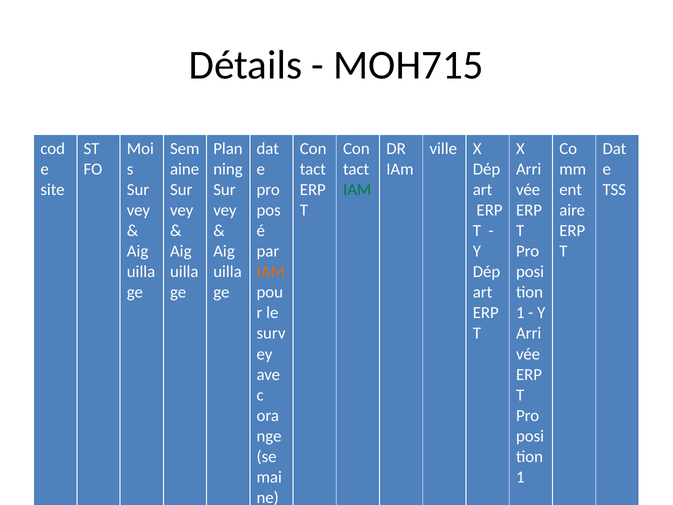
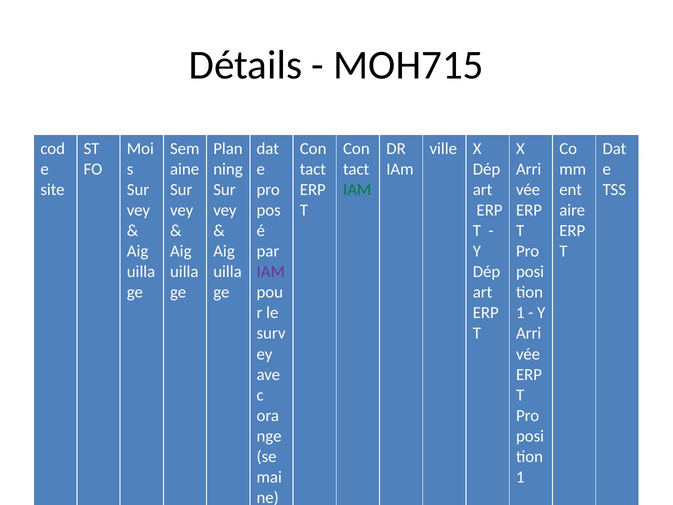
IAM colour: orange -> purple (271, 272)
